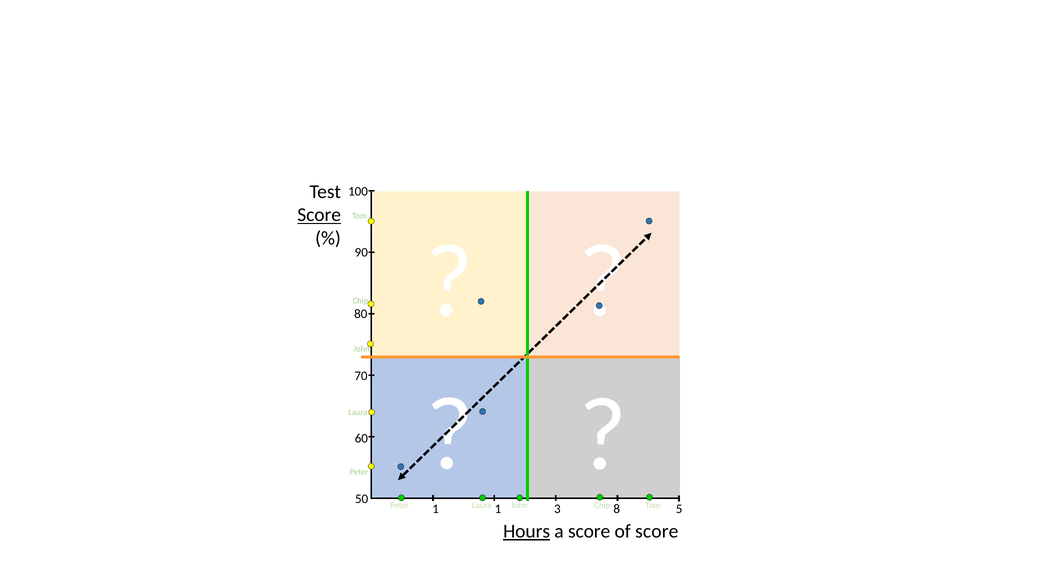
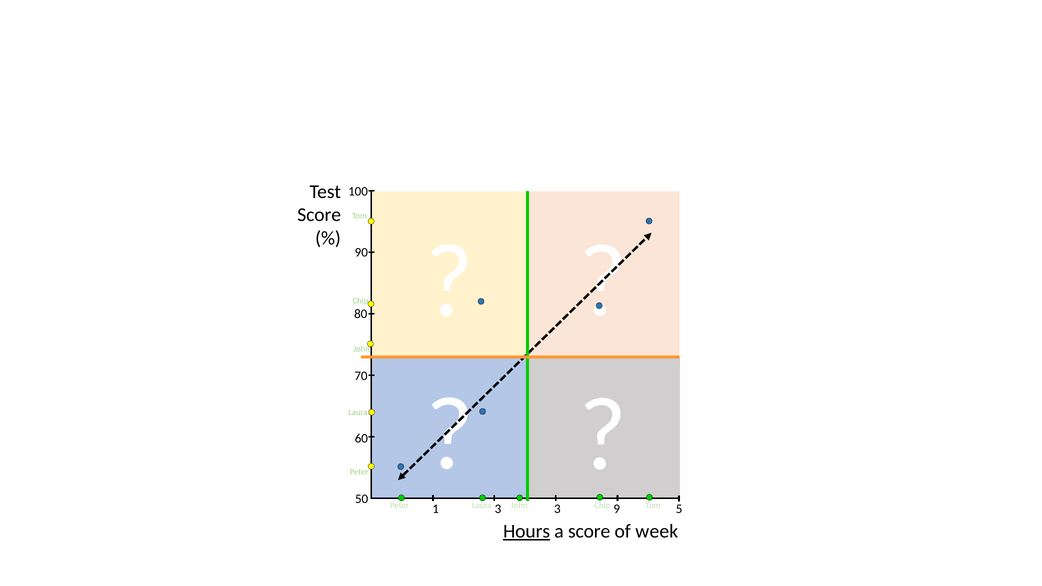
Score underline: present -> none (319, 215)
1 1: 1 -> 3 (498, 509)
8: 8 -> 9 (617, 509)
of score: score -> week (657, 531)
